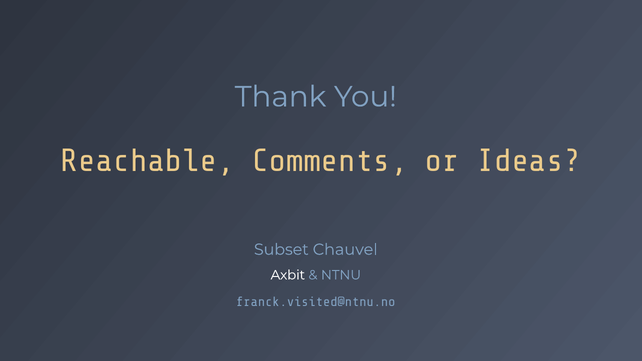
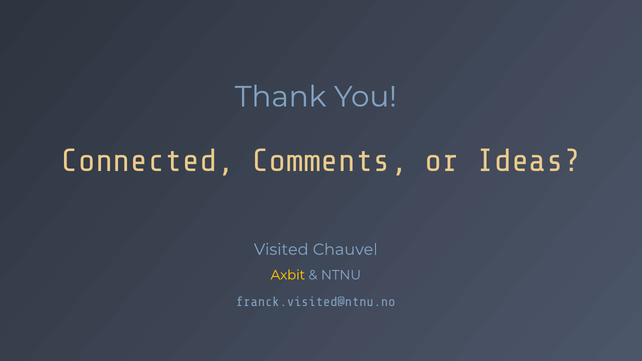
Reachable: Reachable -> Connected (148, 161)
Subset: Subset -> Visited (281, 250)
Axbit colour: white -> yellow (288, 275)
